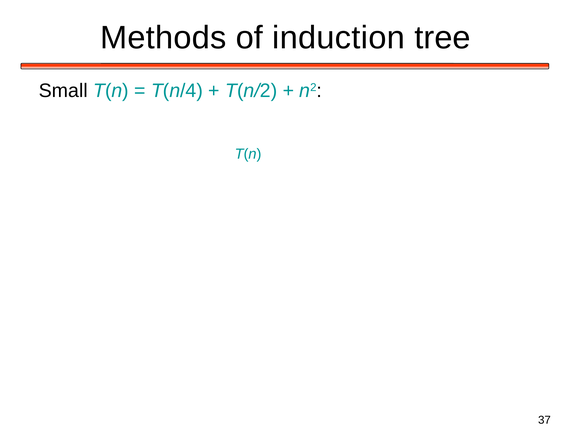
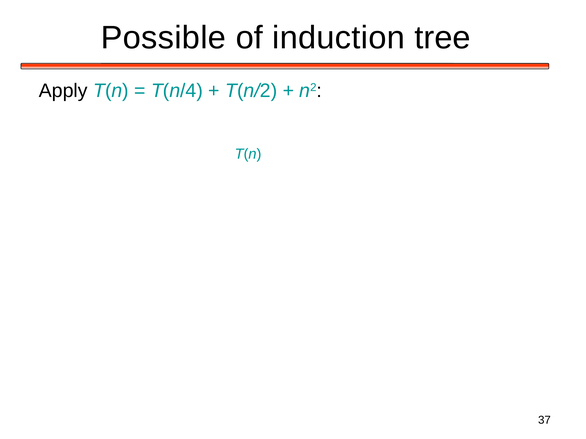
Methods: Methods -> Possible (163, 38)
Small: Small -> Apply (63, 91)
